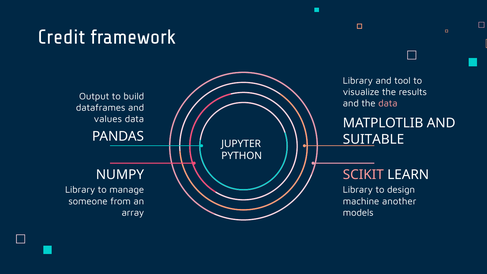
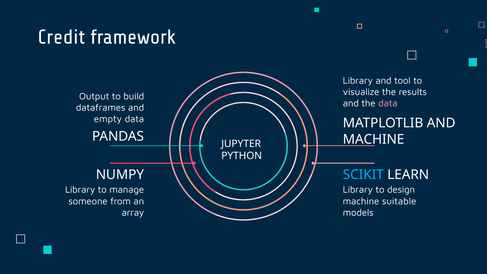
values: values -> empty (108, 119)
SUITABLE: SUITABLE -> MACHINE (374, 139)
SCIKIT colour: pink -> light blue (363, 175)
another: another -> suitable (399, 201)
